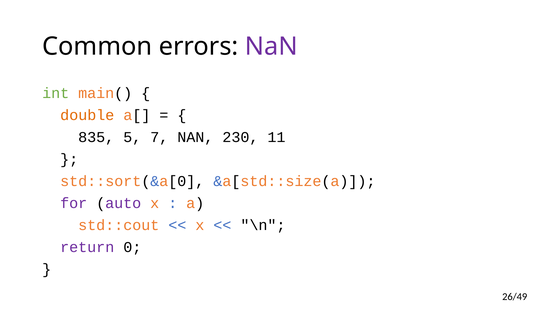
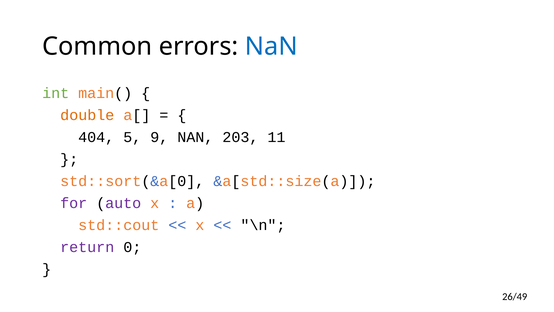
NaN colour: purple -> blue (271, 47)
835: 835 -> 404 (96, 137)
7: 7 -> 9 (159, 137)
230: 230 -> 203 (240, 137)
